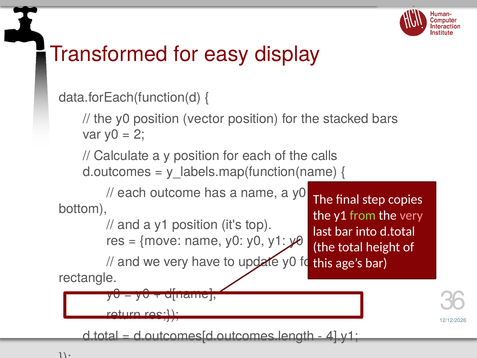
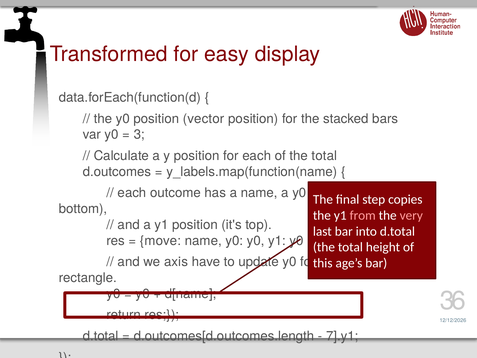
2: 2 -> 3 (139, 134)
of the calls: calls -> total (324, 156)
from colour: light green -> pink (363, 215)
we very: very -> axis (176, 262)
4].y1: 4].y1 -> 7].y1 (342, 336)
